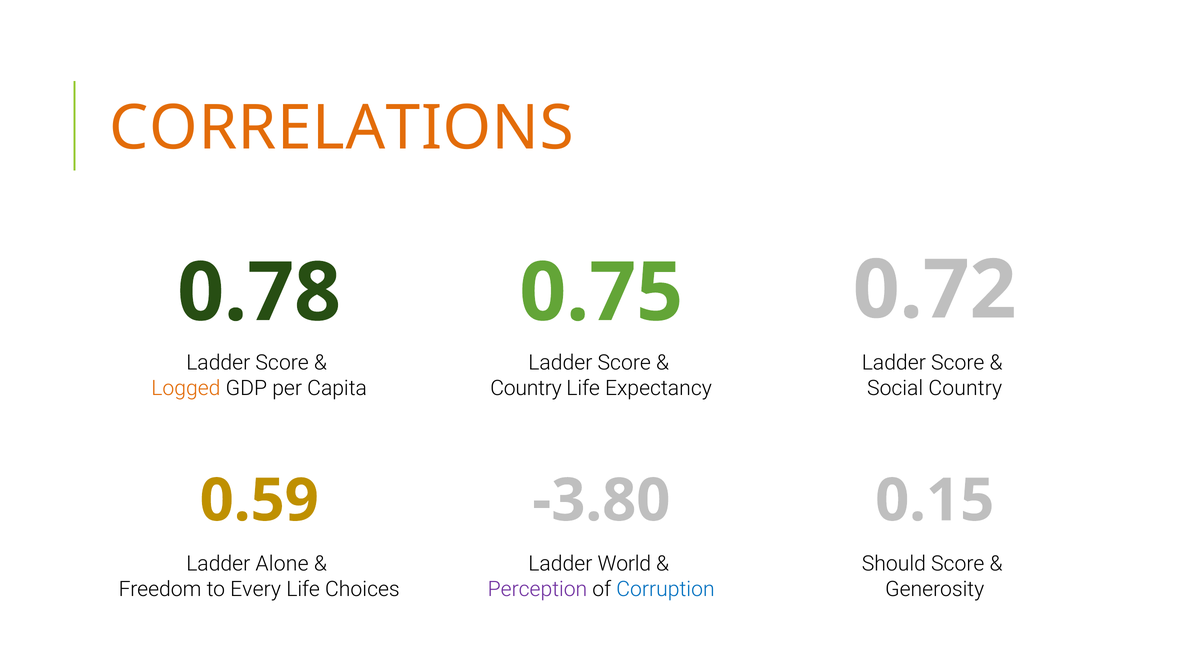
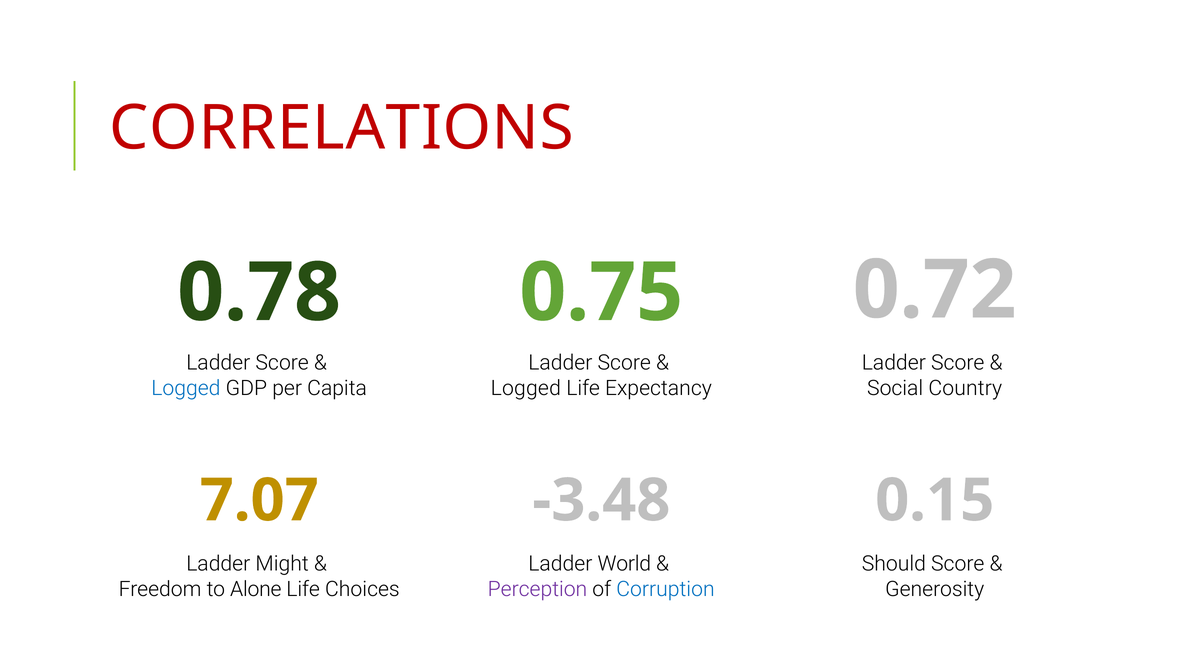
CORRELATIONS colour: orange -> red (342, 128)
Logged colour: orange -> blue (186, 388)
Country: Country -> Logged (526, 388)
0.59: 0.59 -> 7.07 (259, 500)
-3.80: -3.80 -> -3.48 (601, 500)
Alone: Alone -> Might (282, 563)
Every: Every -> Alone (256, 589)
